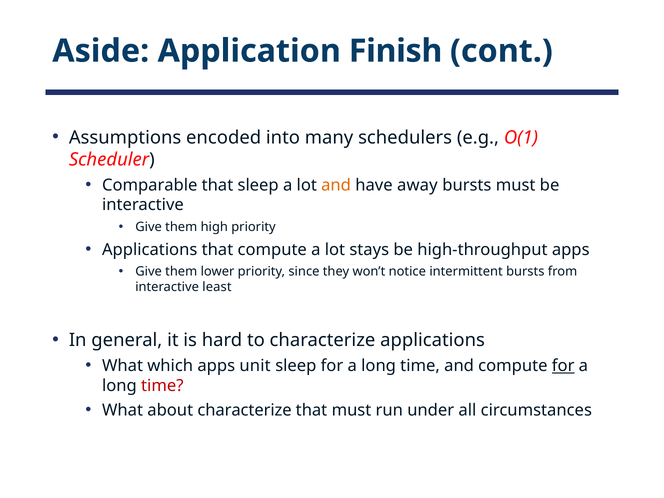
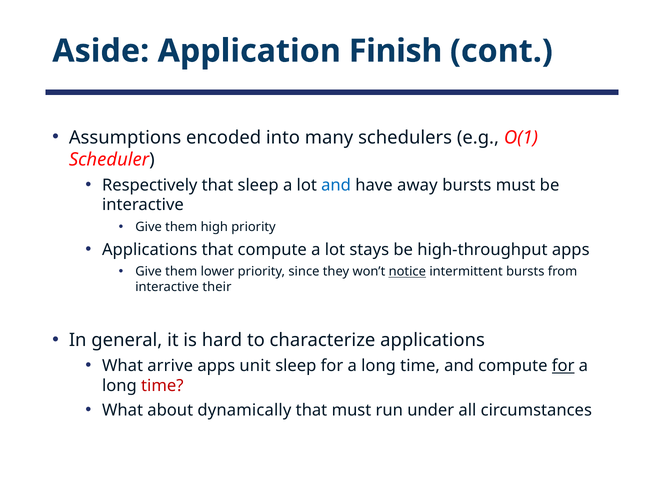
Comparable: Comparable -> Respectively (150, 185)
and colour: orange -> blue (336, 185)
notice underline: none -> present (407, 272)
least: least -> their (217, 287)
which: which -> arrive (170, 366)
about characterize: characterize -> dynamically (244, 410)
